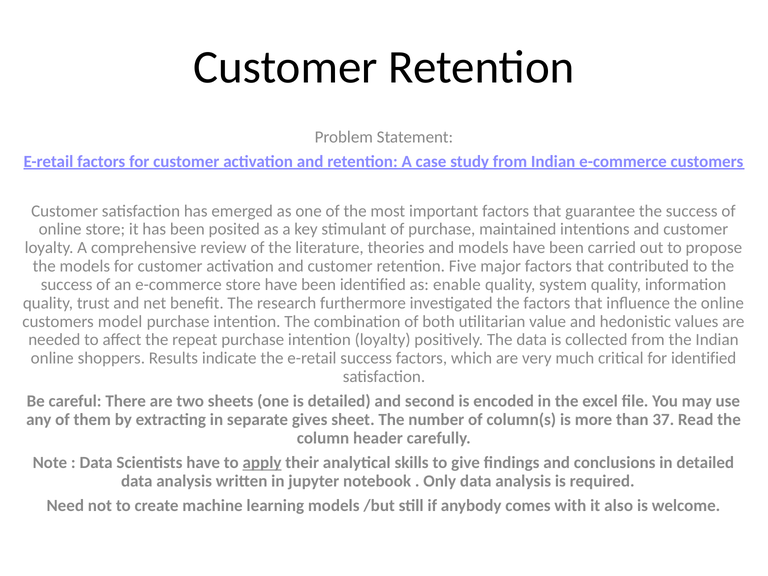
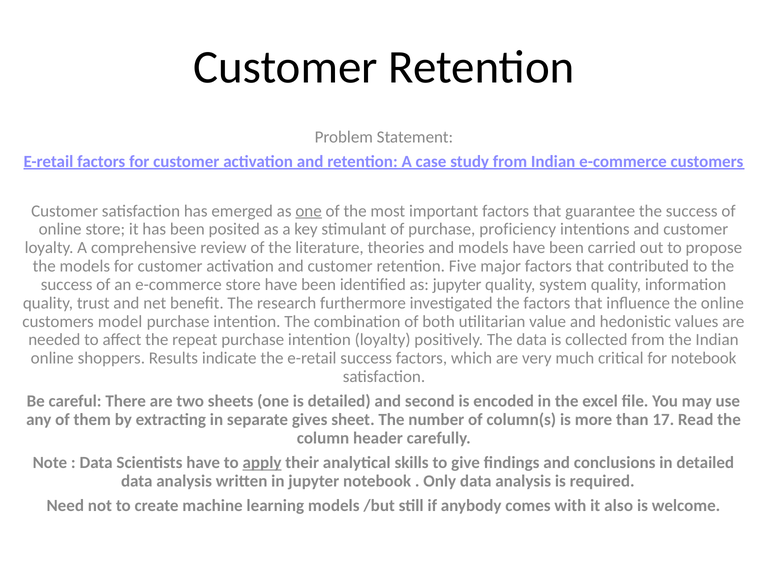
one underline: none -> present (309, 211)
maintained: maintained -> proficiency (518, 229)
as enable: enable -> jupyter (457, 285)
for identified: identified -> notebook (704, 358)
37: 37 -> 17 (663, 420)
